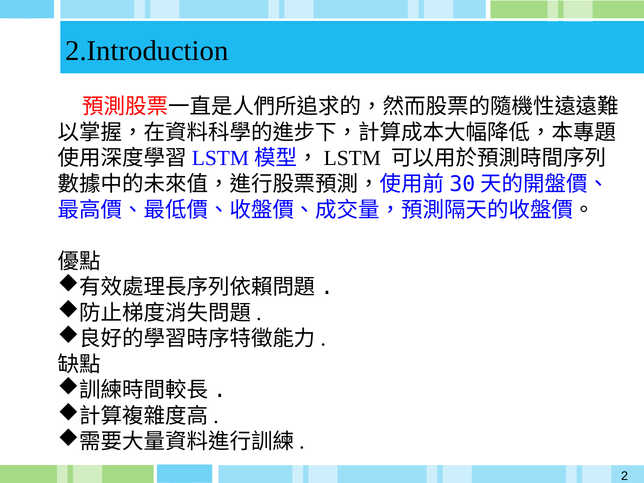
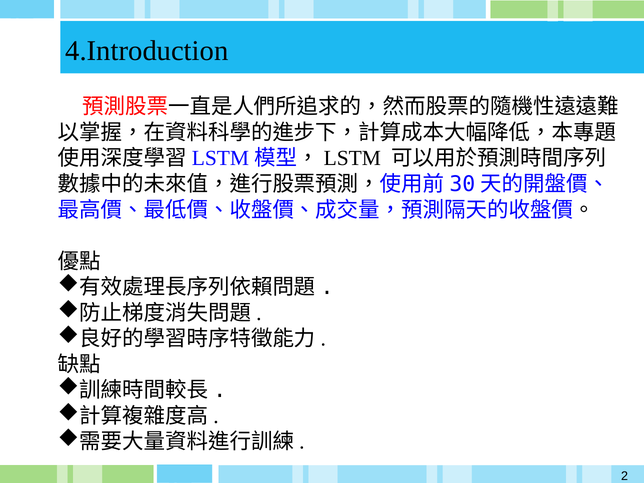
2.Introduction: 2.Introduction -> 4.Introduction (147, 51)
